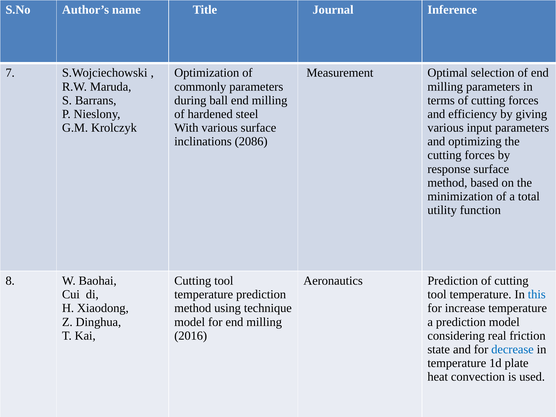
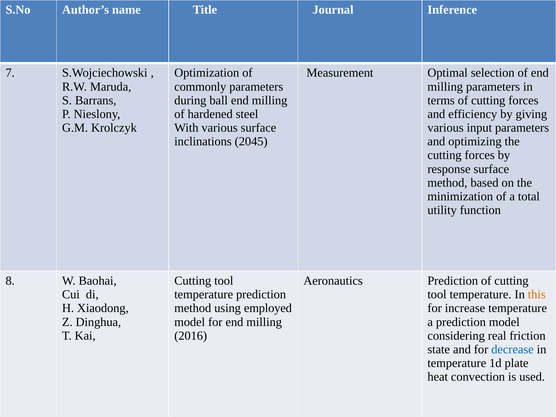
2086: 2086 -> 2045 (251, 142)
this colour: blue -> orange (537, 295)
technique: technique -> employed (268, 308)
